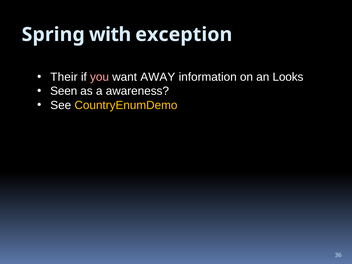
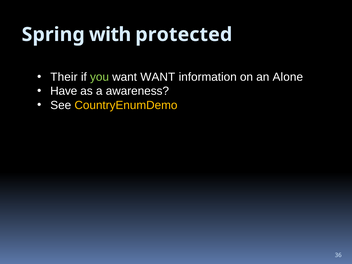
exception: exception -> protected (184, 35)
you colour: pink -> light green (100, 77)
want AWAY: AWAY -> WANT (158, 77)
Looks: Looks -> Alone (288, 77)
Seen: Seen -> Have (64, 91)
